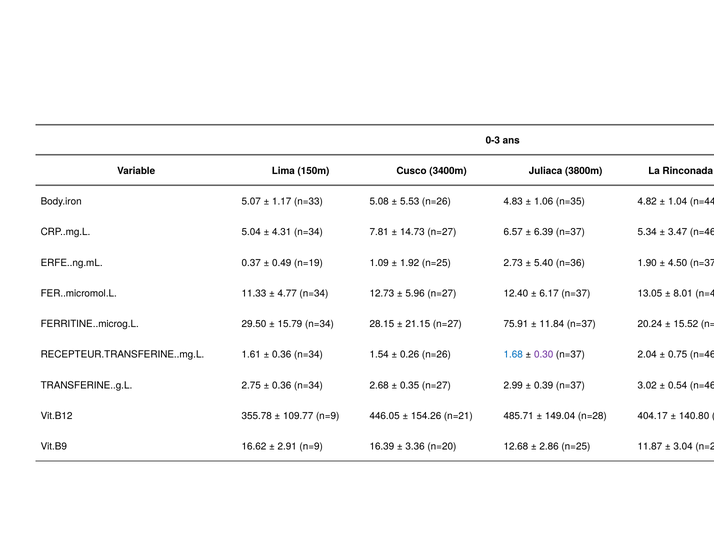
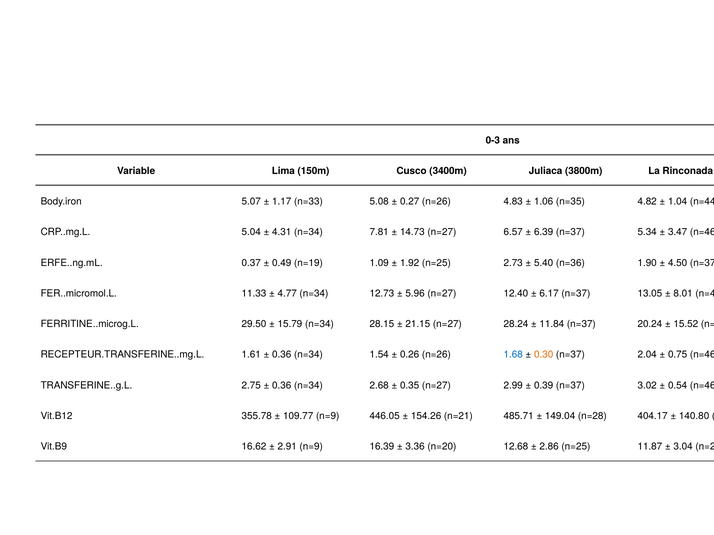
5.53: 5.53 -> 0.27 (410, 202)
75.91: 75.91 -> 28.24 (516, 324)
0.30 colour: purple -> orange (544, 355)
